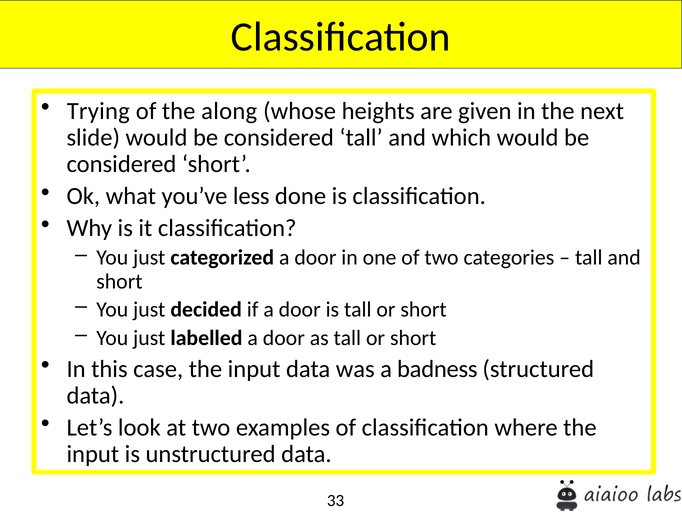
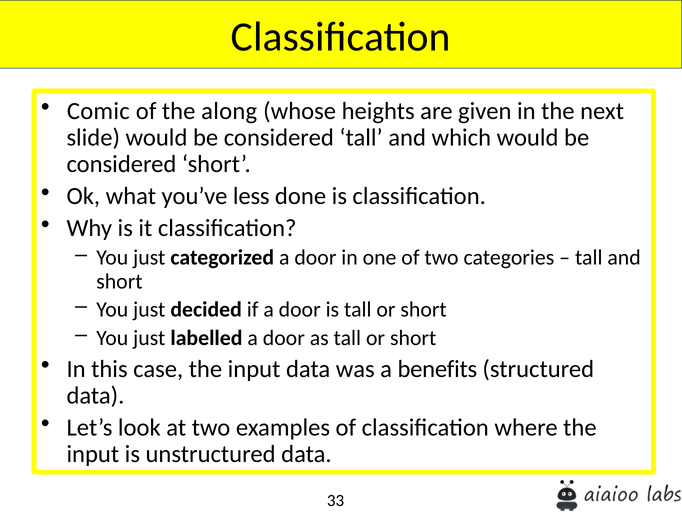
Trying: Trying -> Comic (98, 111)
badness: badness -> benefits (437, 369)
